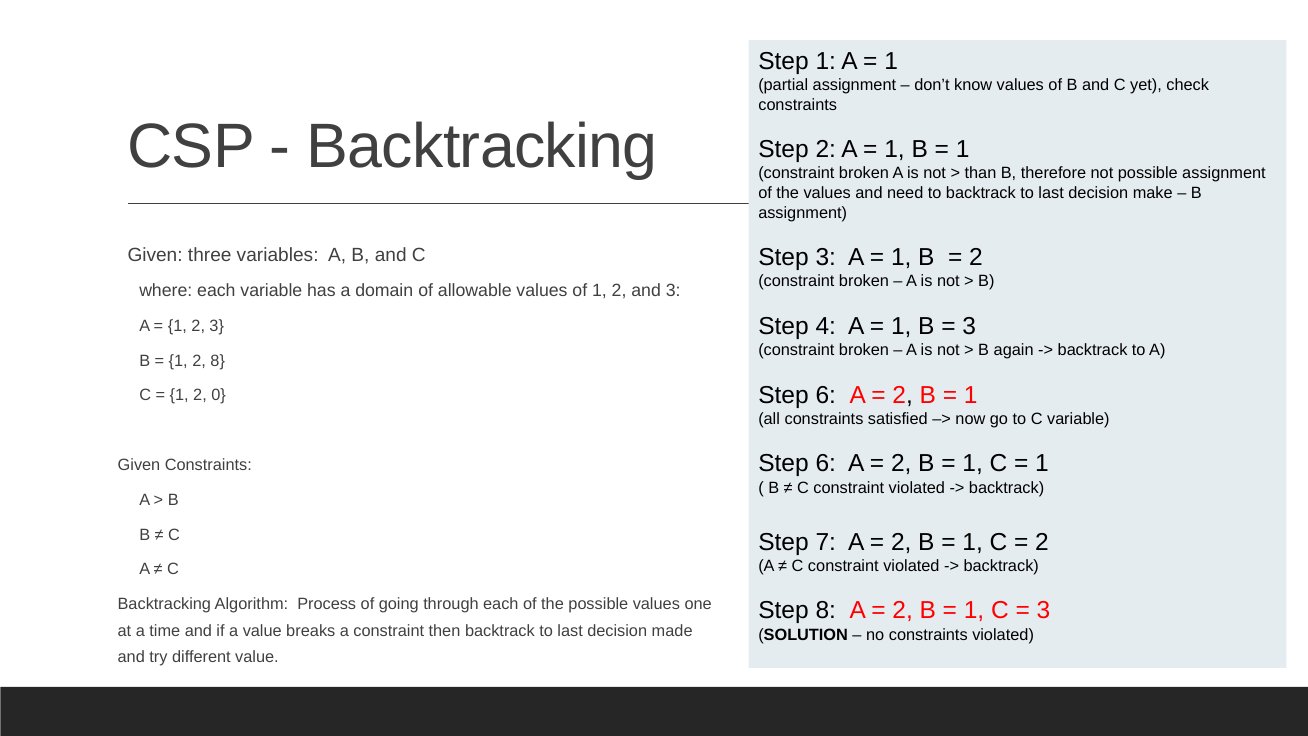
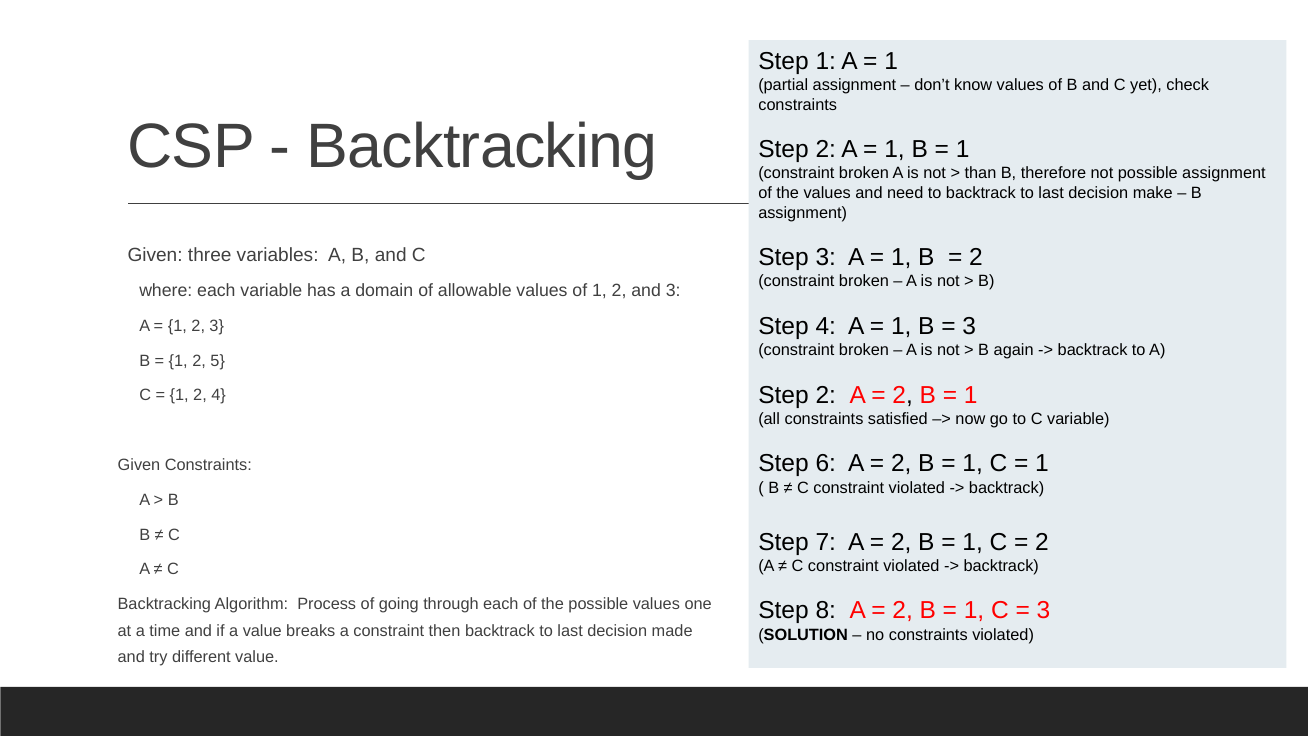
2 8: 8 -> 5 (218, 361)
6: 6 -> 2 (826, 395)
2 0: 0 -> 4 (219, 395)
